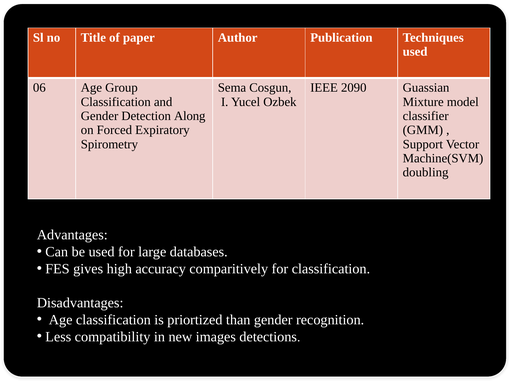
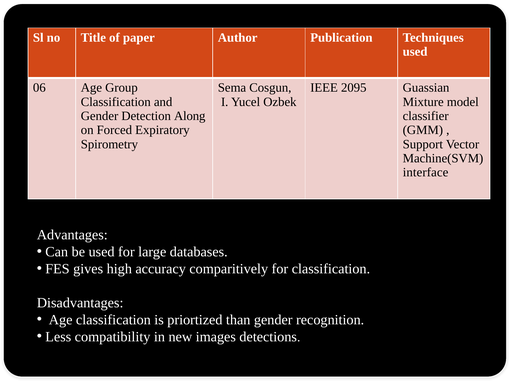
2090: 2090 -> 2095 (354, 88)
doubling: doubling -> interface (426, 173)
